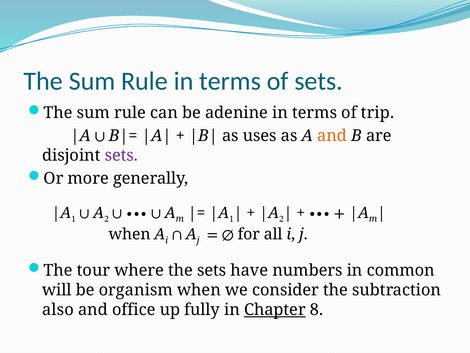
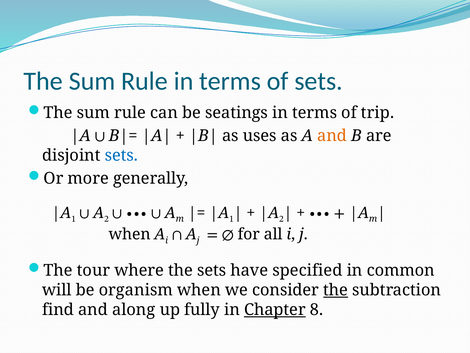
adenine: adenine -> seatings (237, 113)
sets colour: purple -> blue (121, 155)
numbers: numbers -> specified (307, 270)
the underline: none -> present (336, 290)
also: also -> find (58, 309)
office: office -> along (134, 309)
